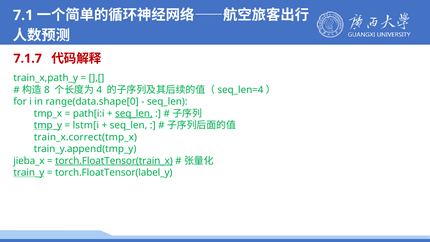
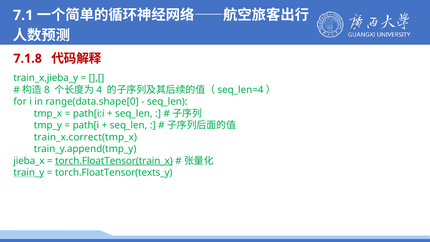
7.1.7: 7.1.7 -> 7.1.8 (28, 59)
train_x,path_y: train_x,path_y -> train_x,jieba_y (46, 78)
seq_len underline: present -> none (134, 113)
tmp_y underline: present -> none (48, 125)
lstm[i: lstm[i -> path[i (86, 125)
torch.FloatTensor(label_y: torch.FloatTensor(label_y -> torch.FloatTensor(texts_y (114, 173)
